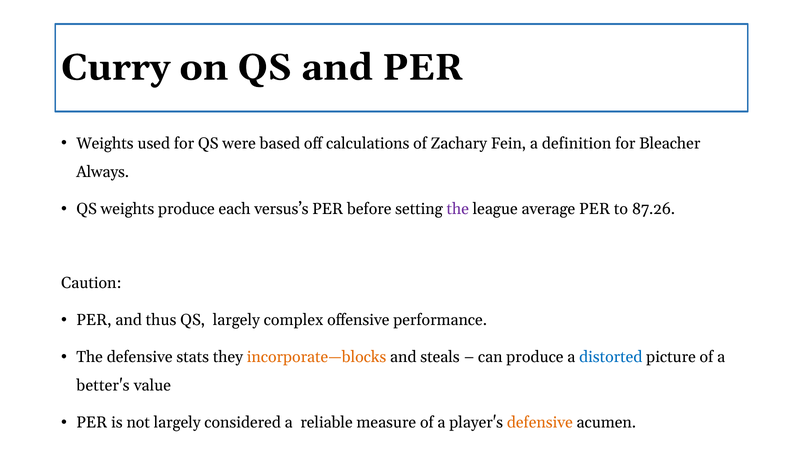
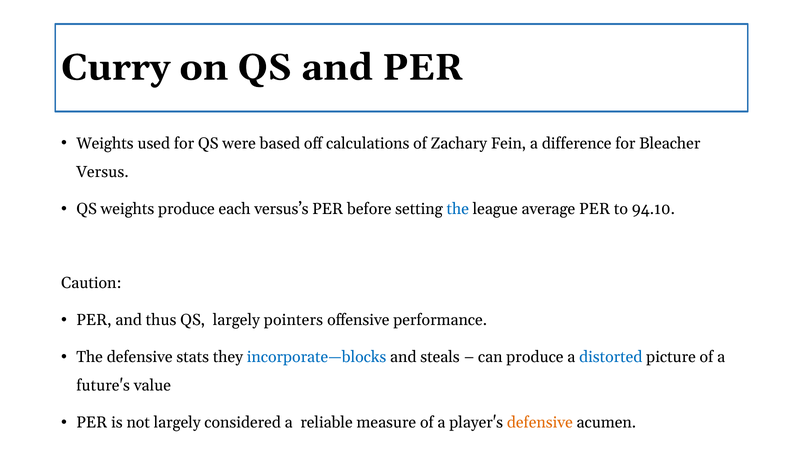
definition: definition -> difference (577, 143)
Always: Always -> Versus (102, 172)
the colour: purple -> blue (458, 209)
87.26: 87.26 -> 94.10 (653, 209)
complex: complex -> pointers (293, 320)
incorporate—blocks colour: orange -> blue (317, 357)
better's: better's -> future's (103, 385)
